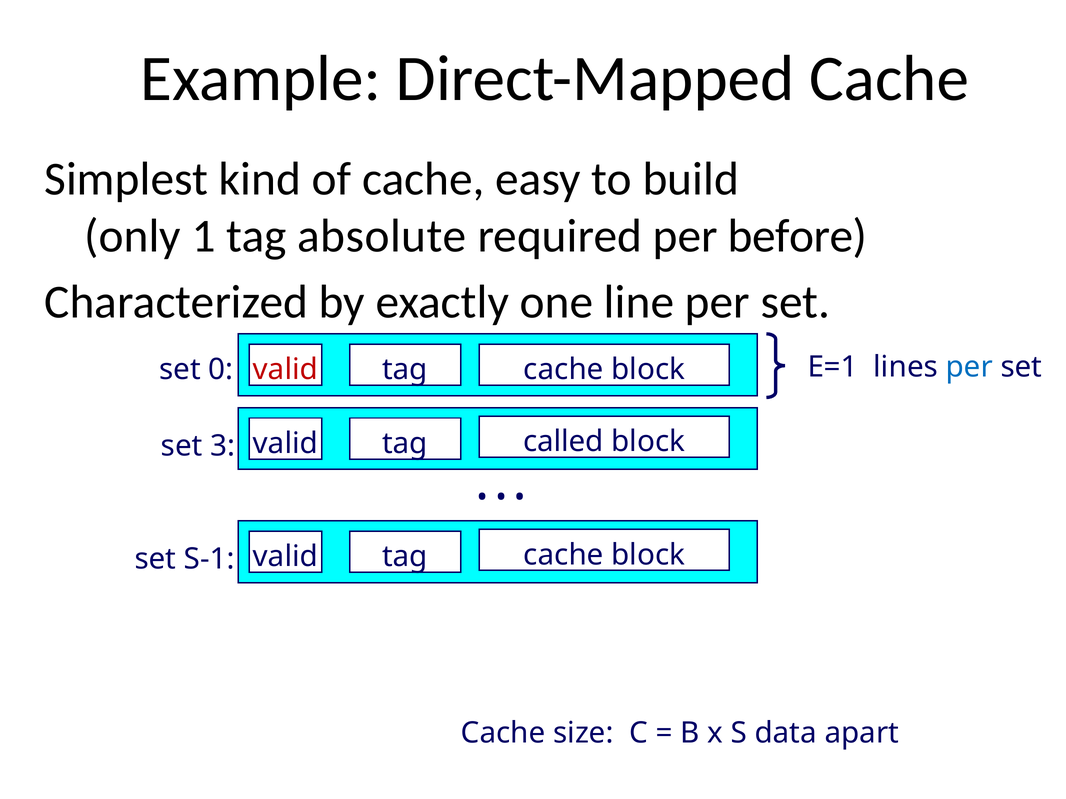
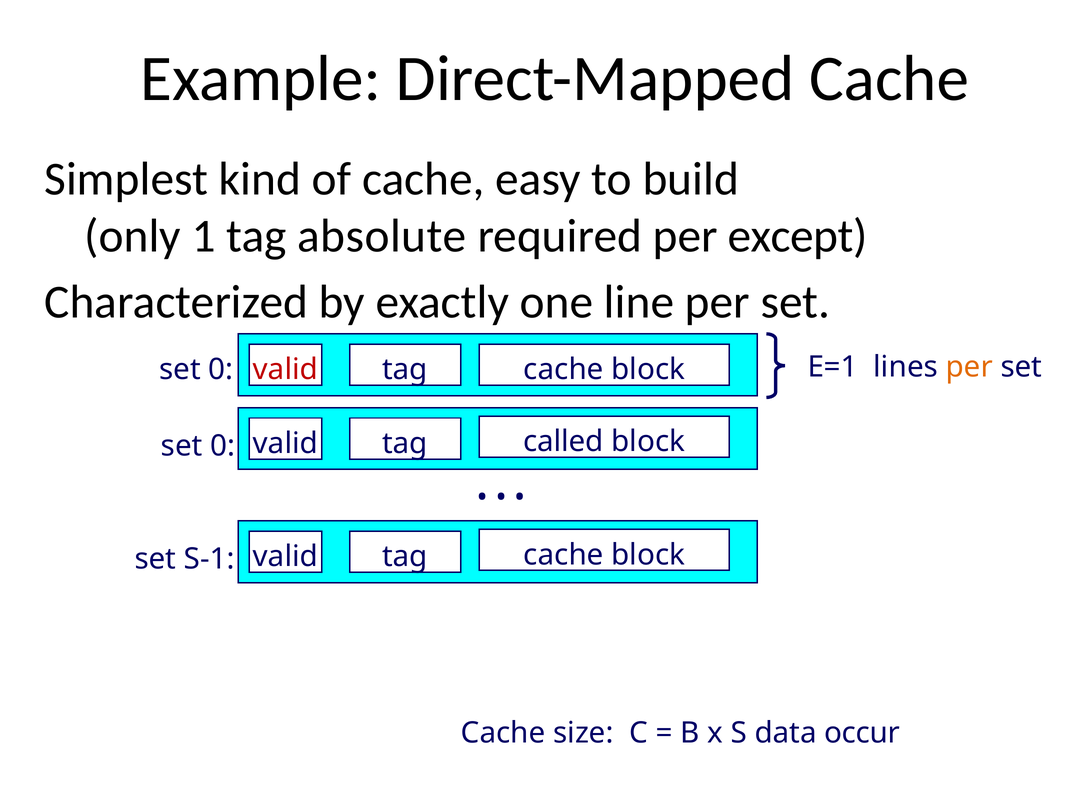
before: before -> except (798, 236)
per colour: blue -> orange (969, 367)
3: 3 -> 0 (223, 446)
apart: apart -> occur (862, 733)
